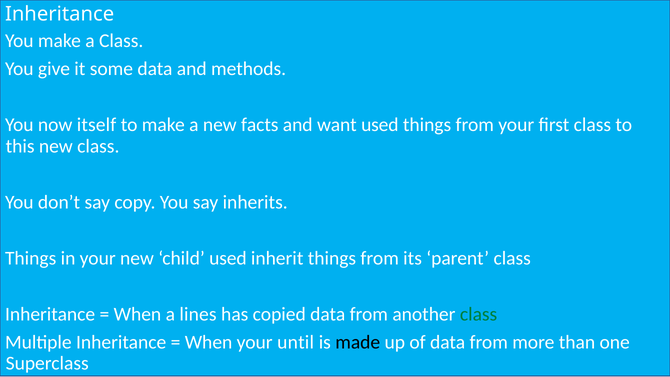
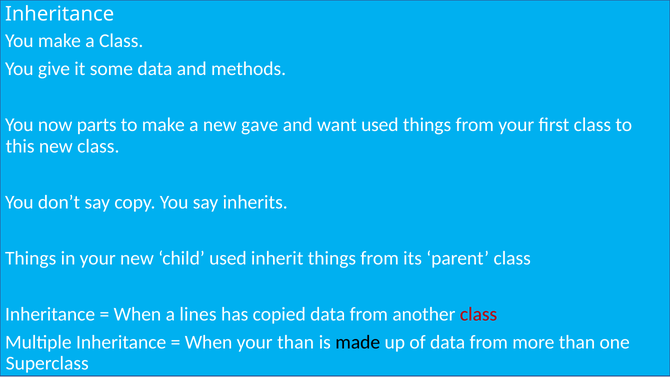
itself: itself -> parts (97, 125)
facts: facts -> gave (260, 125)
class colour: green -> red (479, 314)
your until: until -> than (296, 342)
